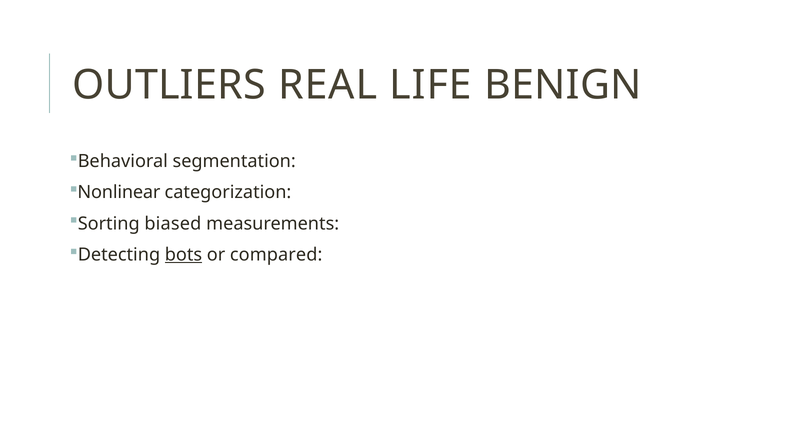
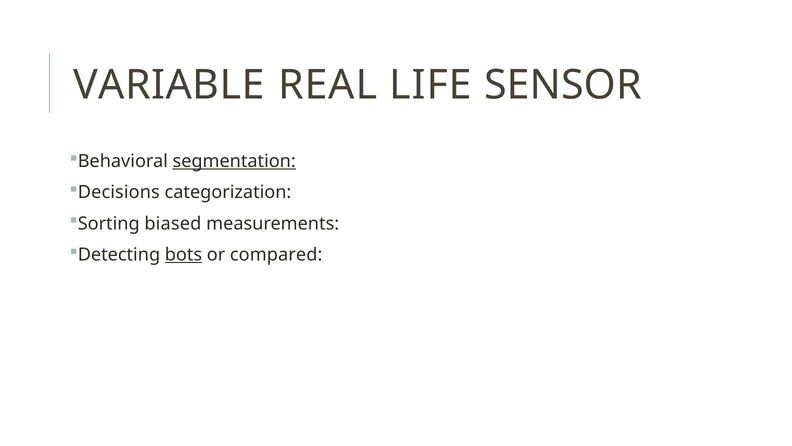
OUTLIERS: OUTLIERS -> VARIABLE (169, 85)
BENIGN: BENIGN -> SENSOR (563, 85)
segmentation underline: none -> present (234, 161)
Nonlinear: Nonlinear -> Decisions (119, 192)
